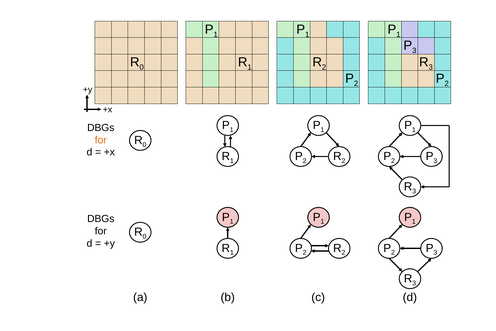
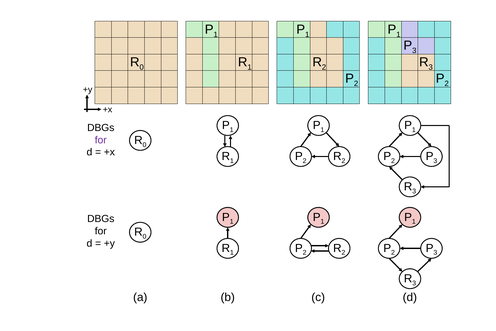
for colour: orange -> purple (101, 140)
